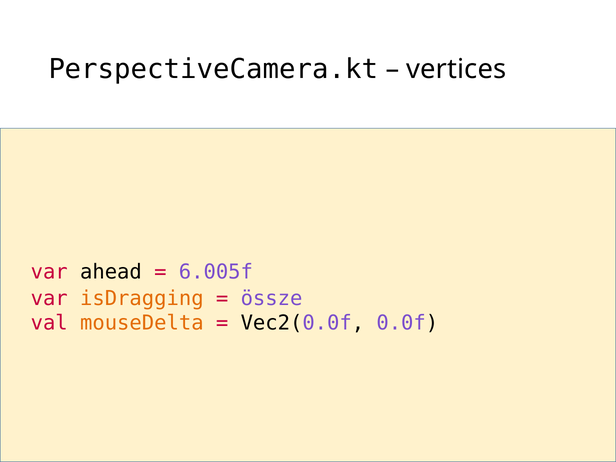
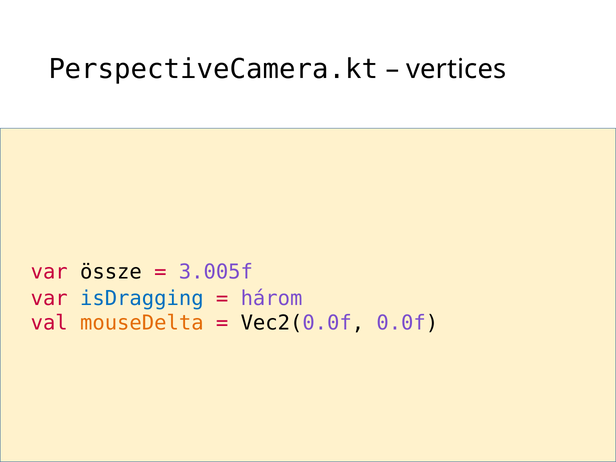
ahead: ahead -> össze (111, 272)
6.005f: 6.005f -> 3.005f (216, 272)
isDragging colour: orange -> blue (142, 298)
össze: össze -> három (272, 298)
